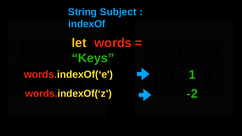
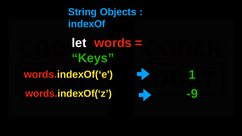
Subject: Subject -> Objects (118, 12)
let colour: yellow -> white (79, 43)
-2: -2 -> -9 (192, 94)
